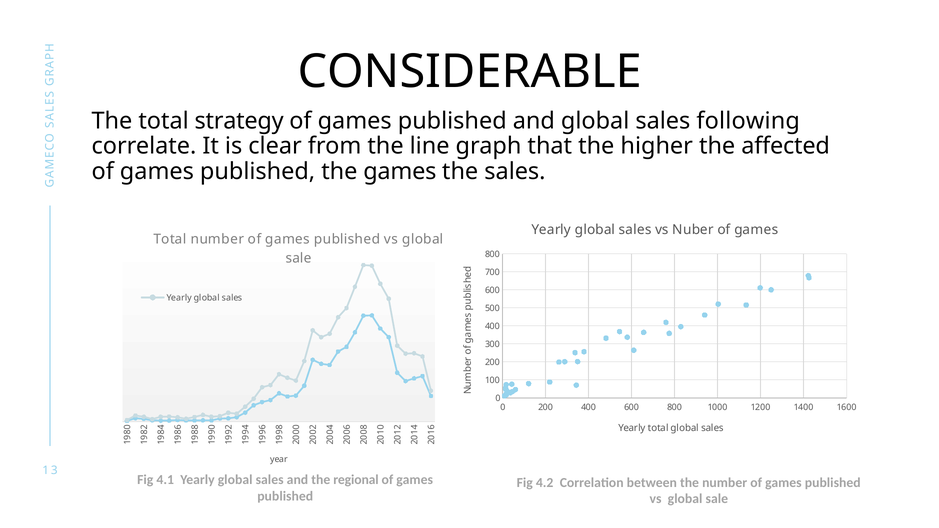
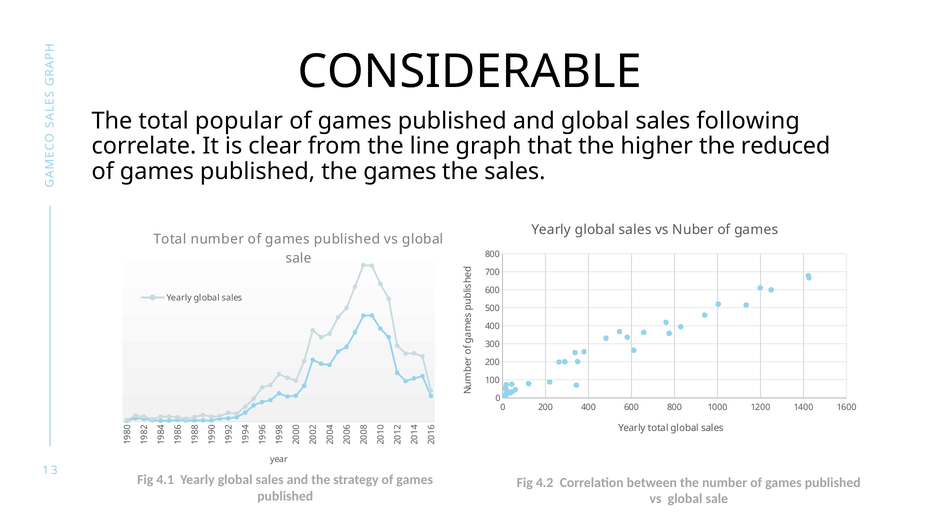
strategy: strategy -> popular (239, 121)
affected: affected -> reduced (786, 146)
regional: regional -> strategy (356, 480)
